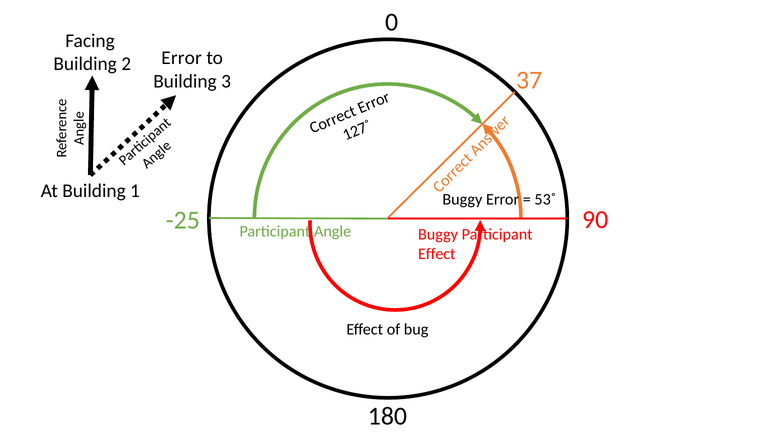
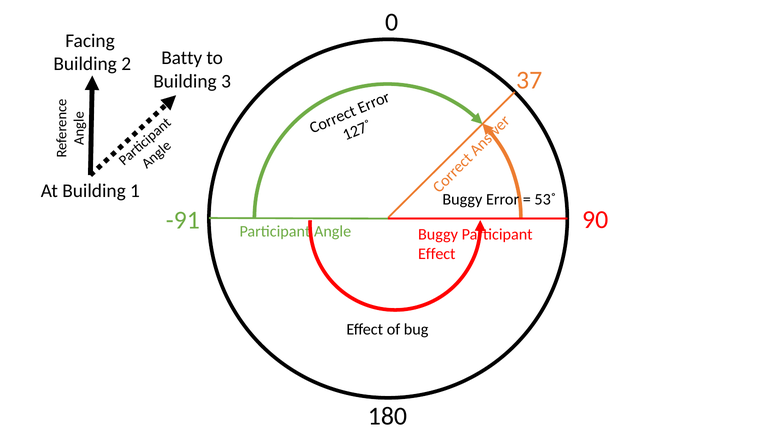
2 Error: Error -> Batty (182, 58)
-25: -25 -> -91 (183, 220)
